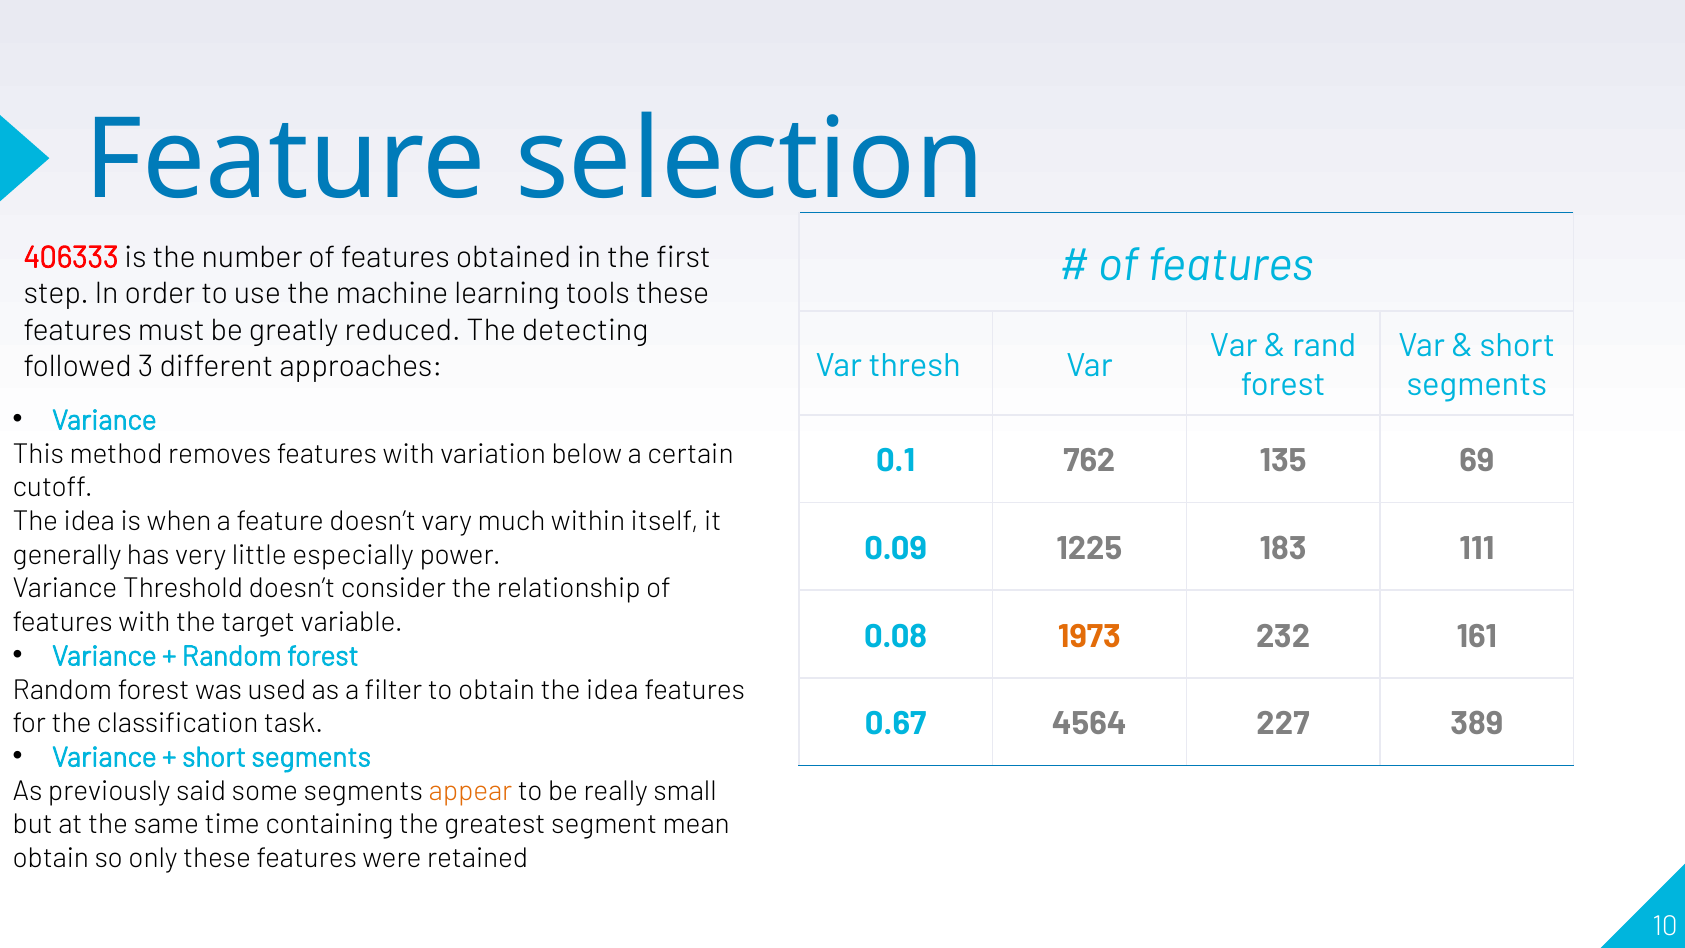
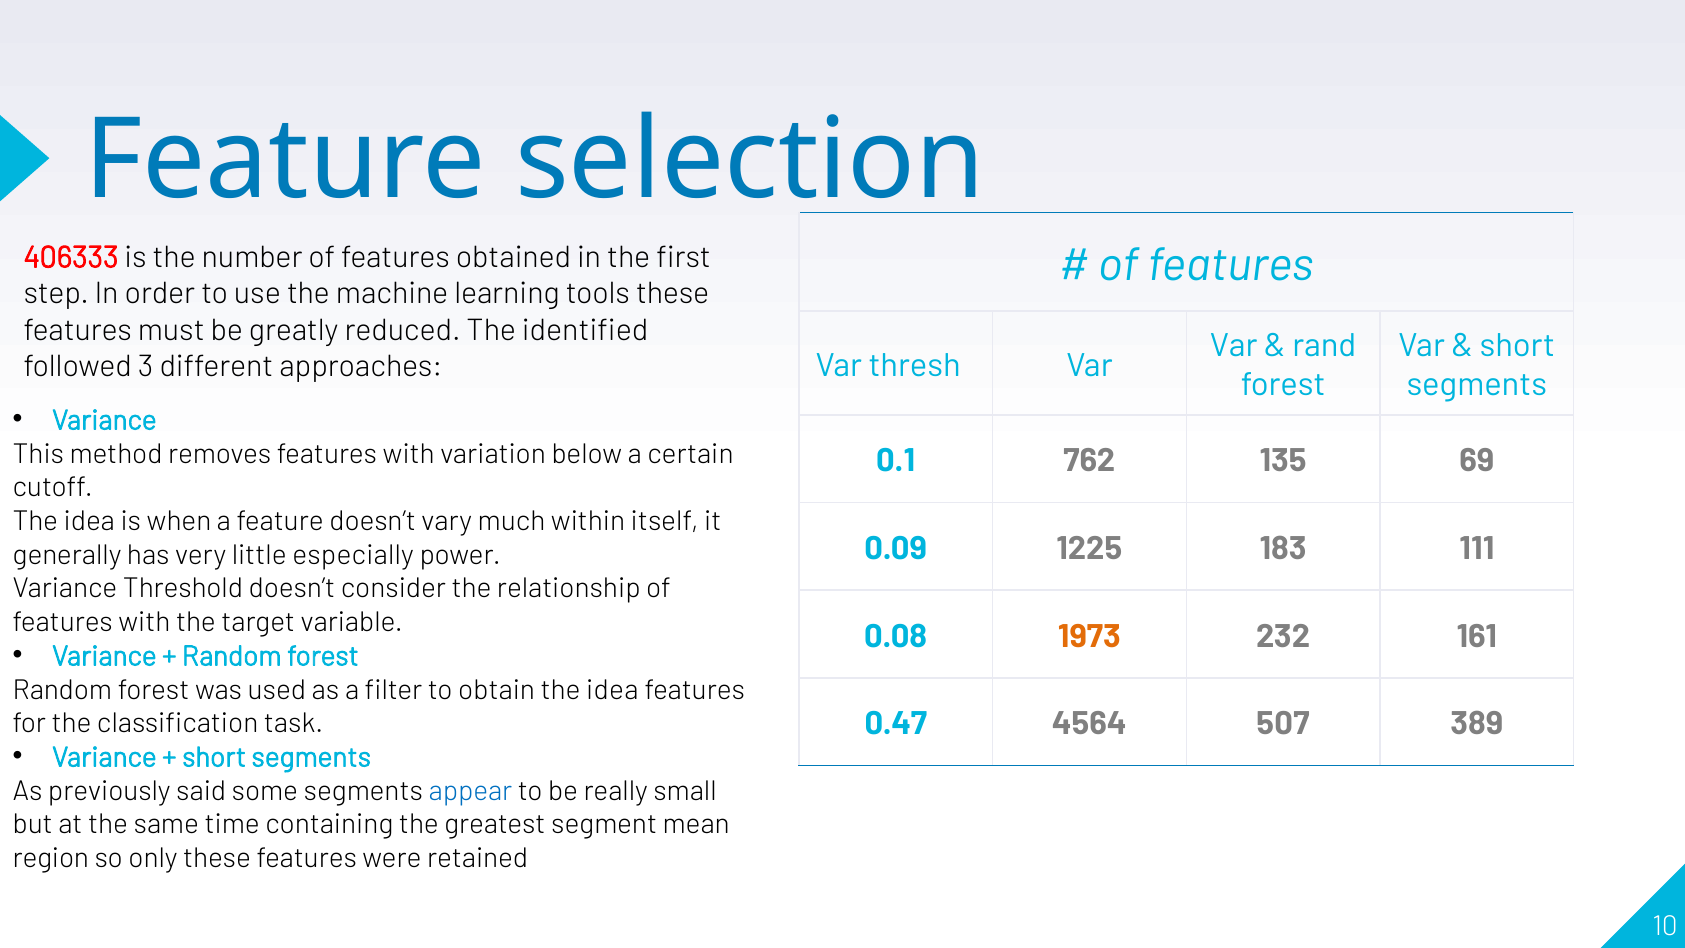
detecting: detecting -> identified (585, 330)
0.67: 0.67 -> 0.47 (896, 724)
227: 227 -> 507 (1283, 724)
appear colour: orange -> blue (470, 791)
obtain: obtain -> region (51, 858)
